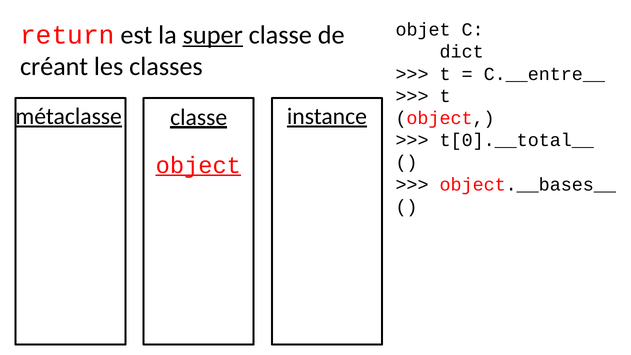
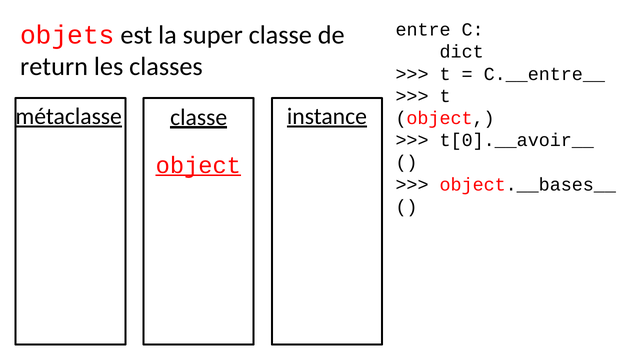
objet: objet -> entre (423, 30)
return: return -> objets (67, 35)
super underline: present -> none (213, 35)
créant: créant -> return (54, 67)
t[0].__total__: t[0].__total__ -> t[0].__avoir__ (517, 140)
